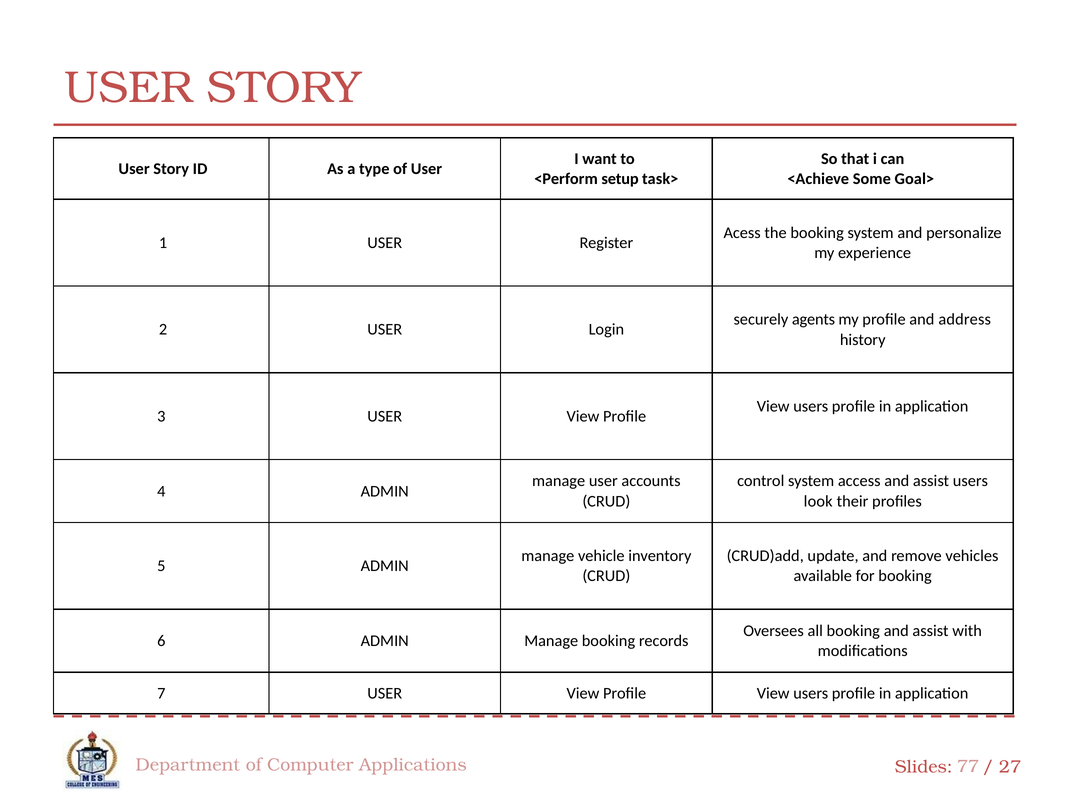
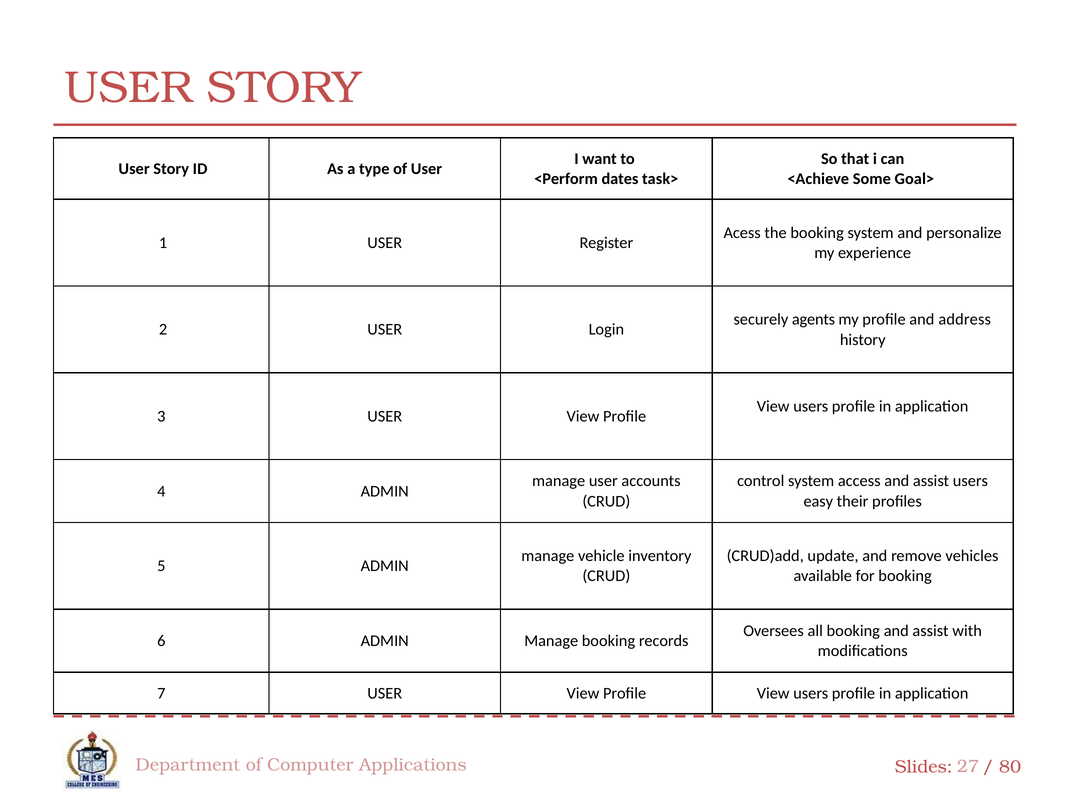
setup: setup -> dates (620, 179)
look: look -> easy (818, 502)
77: 77 -> 27 (968, 767)
27: 27 -> 80 (1010, 767)
